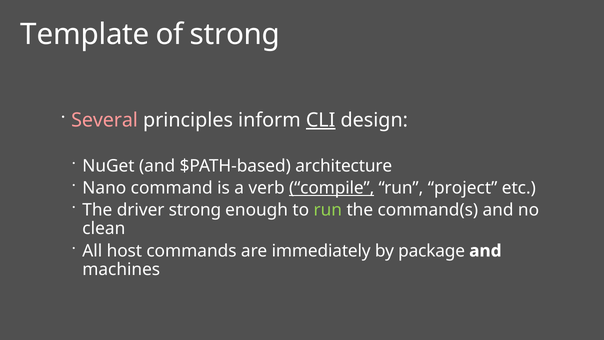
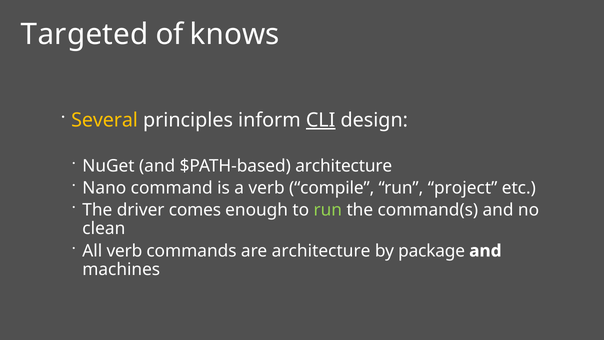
Template: Template -> Targeted (85, 35)
of strong: strong -> knows (235, 35)
Several colour: pink -> yellow (105, 120)
compile underline: present -> none (332, 188)
driver strong: strong -> comes (195, 210)
All host: host -> verb (124, 251)
are immediately: immediately -> architecture (321, 251)
